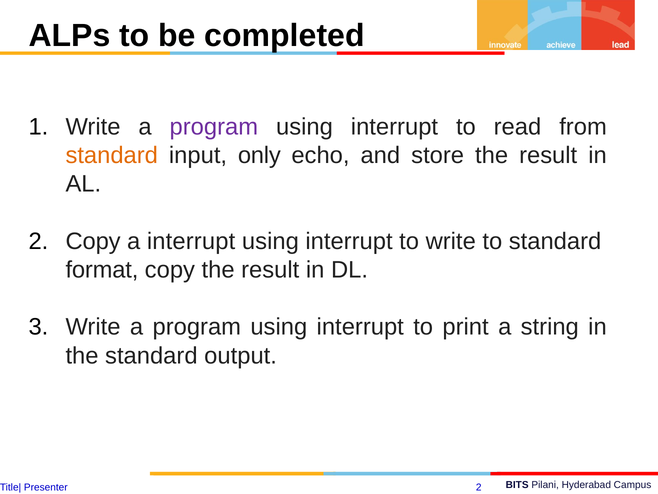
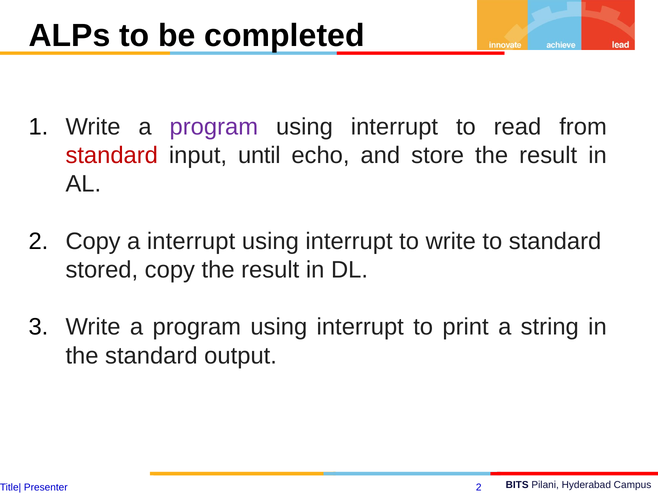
standard colour: orange -> red (112, 155)
only: only -> until (259, 155)
format: format -> stored (102, 270)
